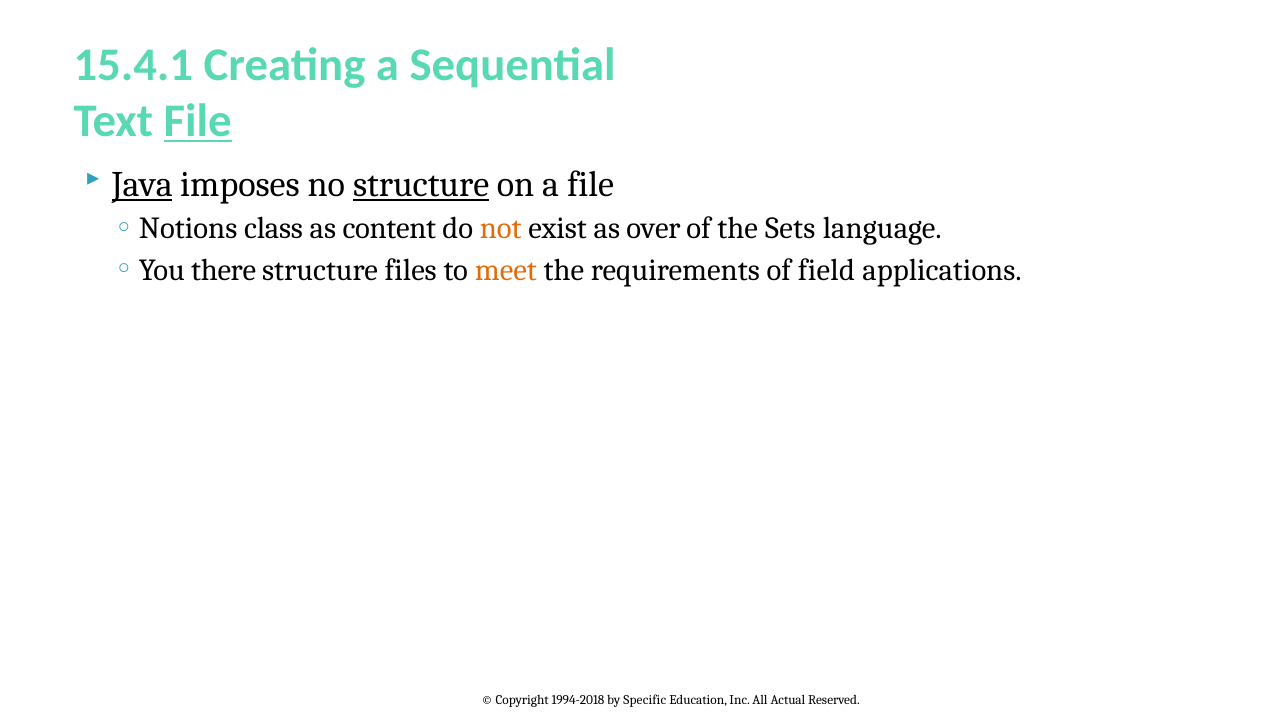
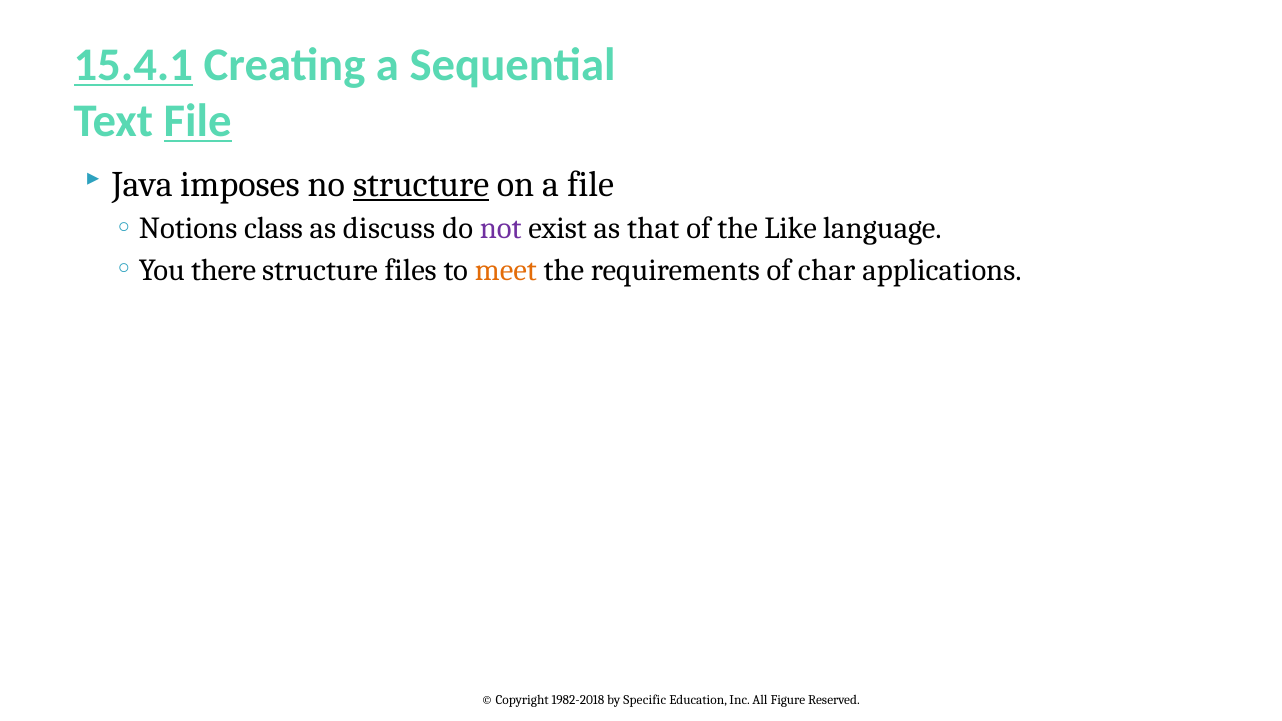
15.4.1 underline: none -> present (133, 65)
Java underline: present -> none (142, 185)
content: content -> discuss (389, 229)
not colour: orange -> purple (501, 229)
over: over -> that (653, 229)
Sets: Sets -> Like (791, 229)
field: field -> char (826, 270)
1994-2018: 1994-2018 -> 1982-2018 (578, 700)
Actual: Actual -> Figure (788, 700)
